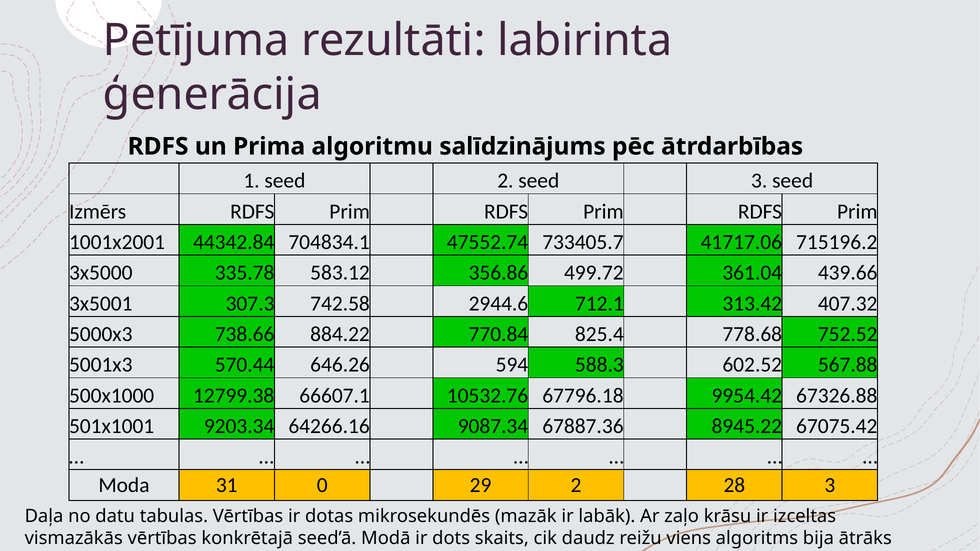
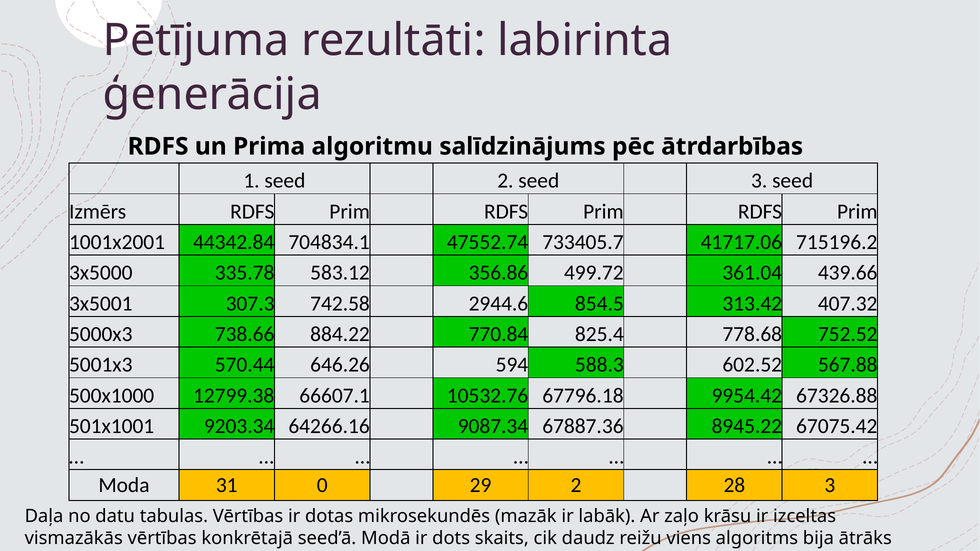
712.1: 712.1 -> 854.5 (599, 304)
